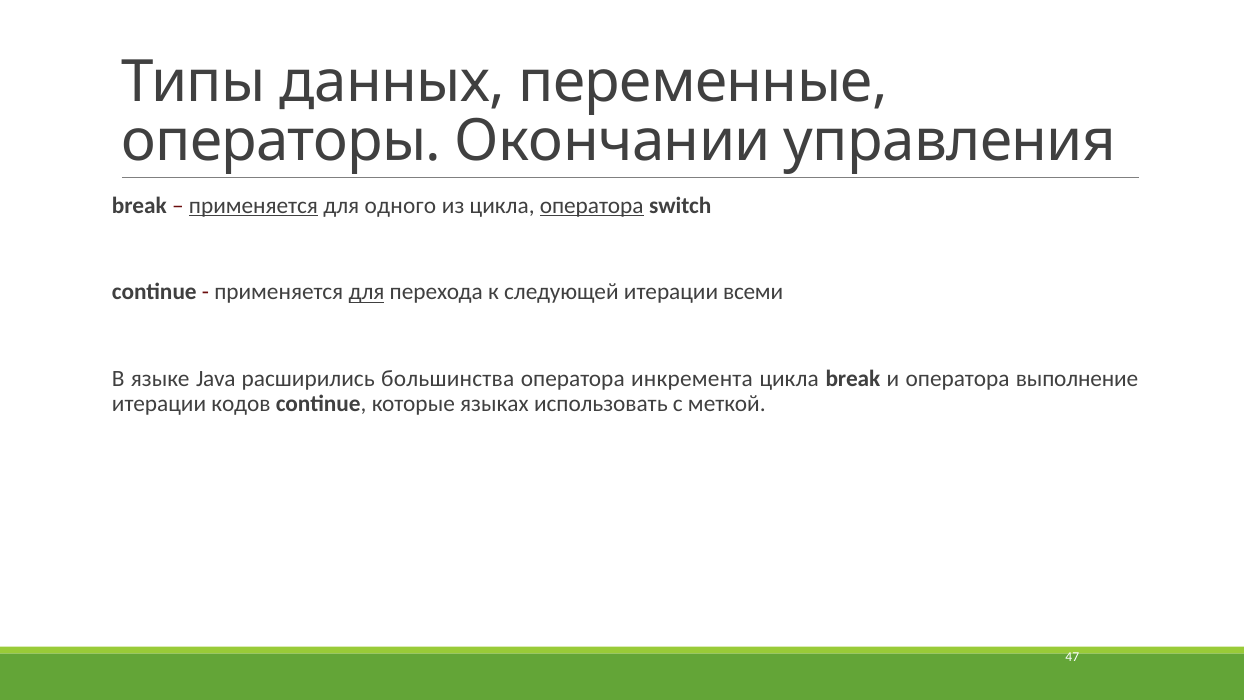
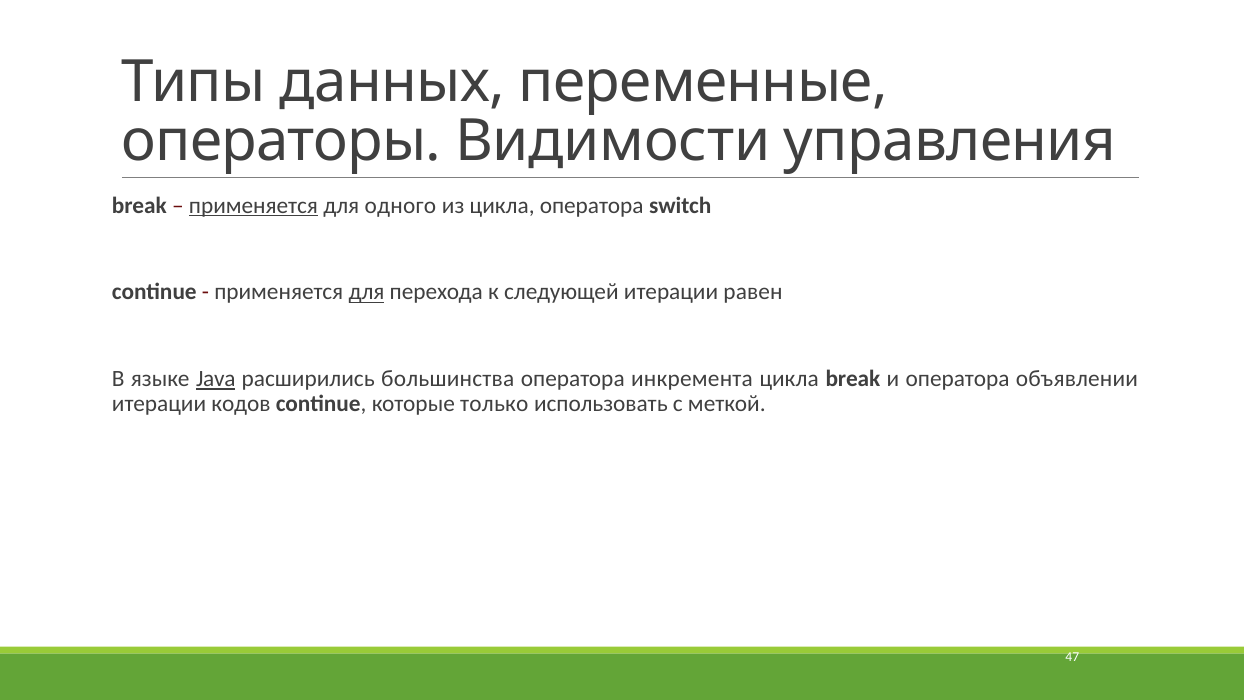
Окончании: Окончании -> Видимости (613, 141)
оператора underline: present -> none (592, 205)
всеми: всеми -> равен (753, 292)
Java underline: none -> present (216, 379)
выполнение: выполнение -> объявлении (1077, 379)
языках: языках -> только (494, 404)
